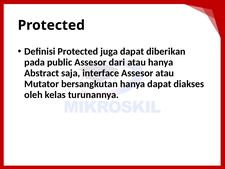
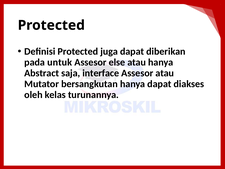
public: public -> untuk (60, 62)
dari: dari -> else (117, 62)
